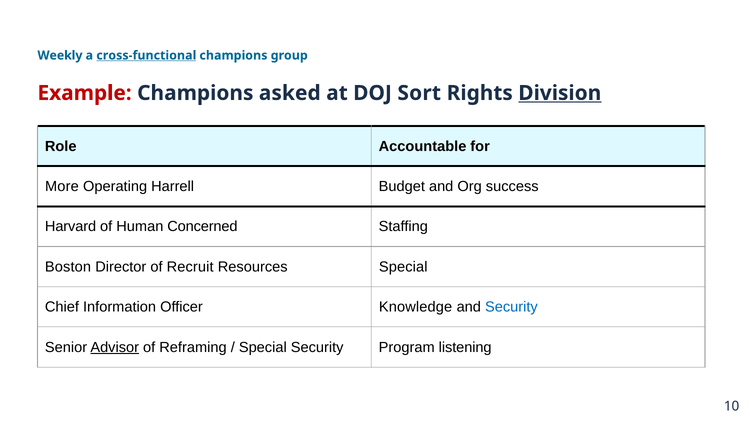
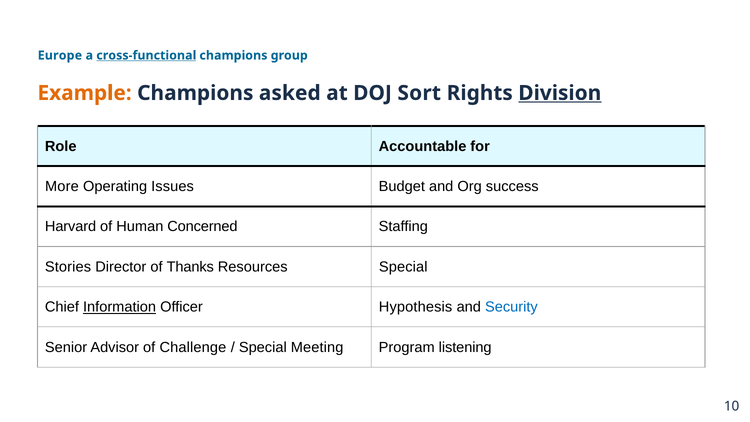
Weekly: Weekly -> Europe (60, 55)
Example colour: red -> orange (85, 93)
Harrell: Harrell -> Issues (173, 186)
Boston: Boston -> Stories (68, 267)
Recruit: Recruit -> Thanks (190, 267)
Information underline: none -> present (120, 307)
Knowledge: Knowledge -> Hypothesis (416, 307)
Advisor underline: present -> none (115, 347)
Reframing: Reframing -> Challenge (193, 347)
Special Security: Security -> Meeting (317, 347)
